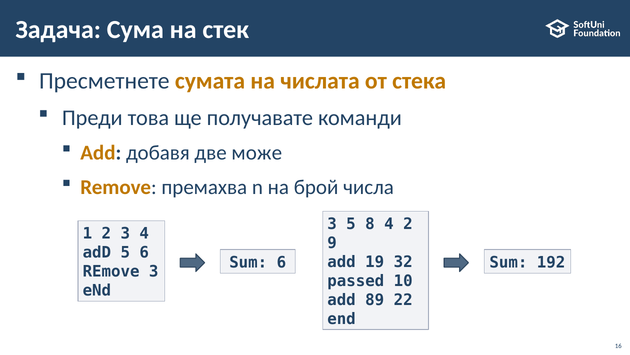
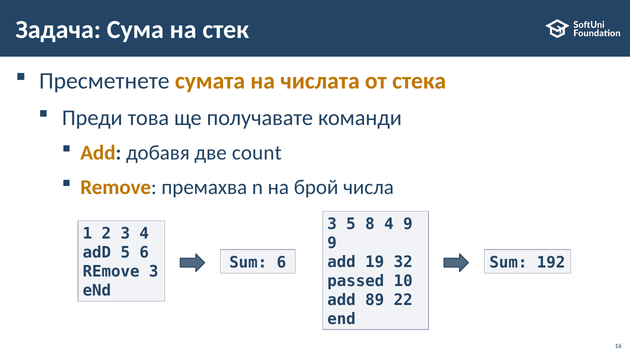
може: може -> count (257, 153)
4 2: 2 -> 9 (408, 224)
